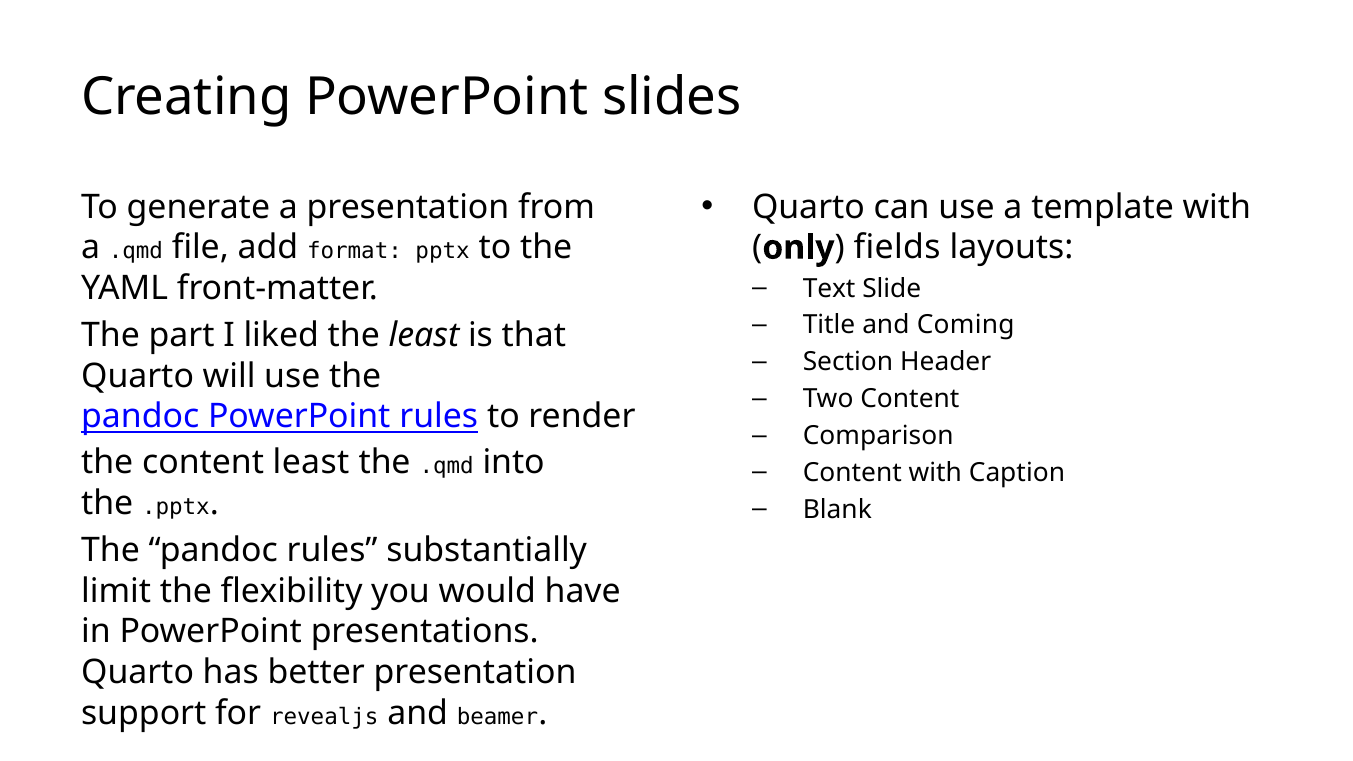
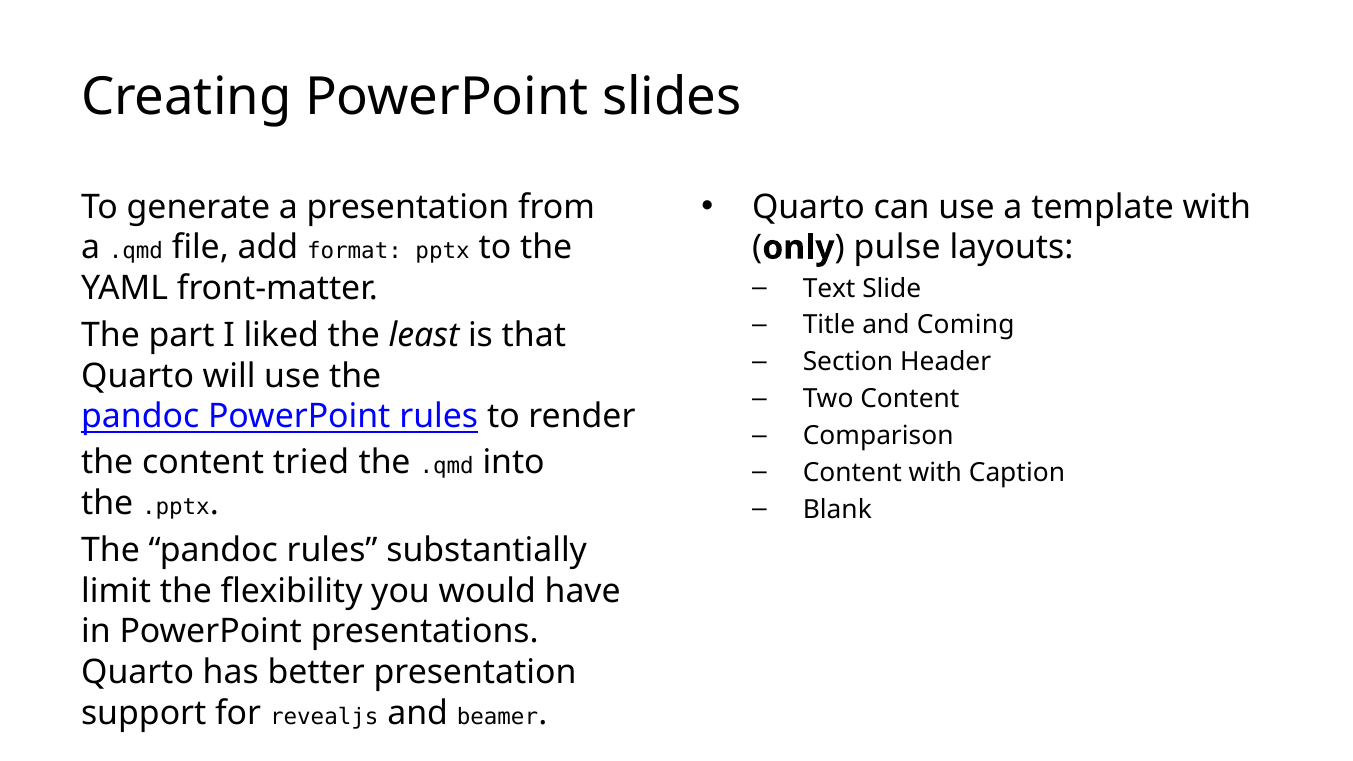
fields: fields -> pulse (897, 248)
content least: least -> tried (311, 463)
